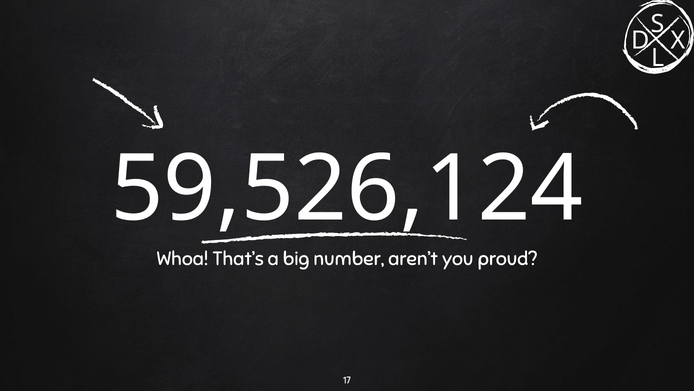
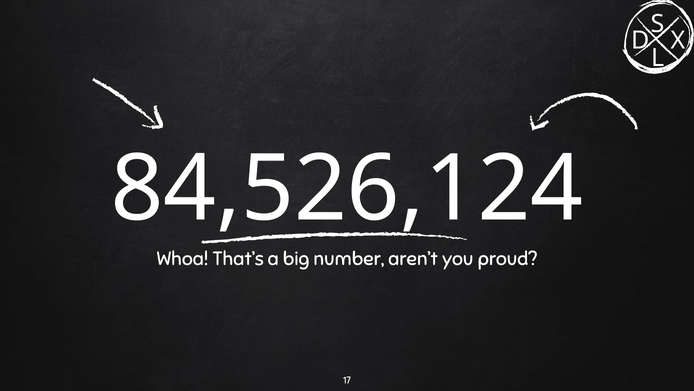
59,526,124: 59,526,124 -> 84,526,124 (347, 189)
